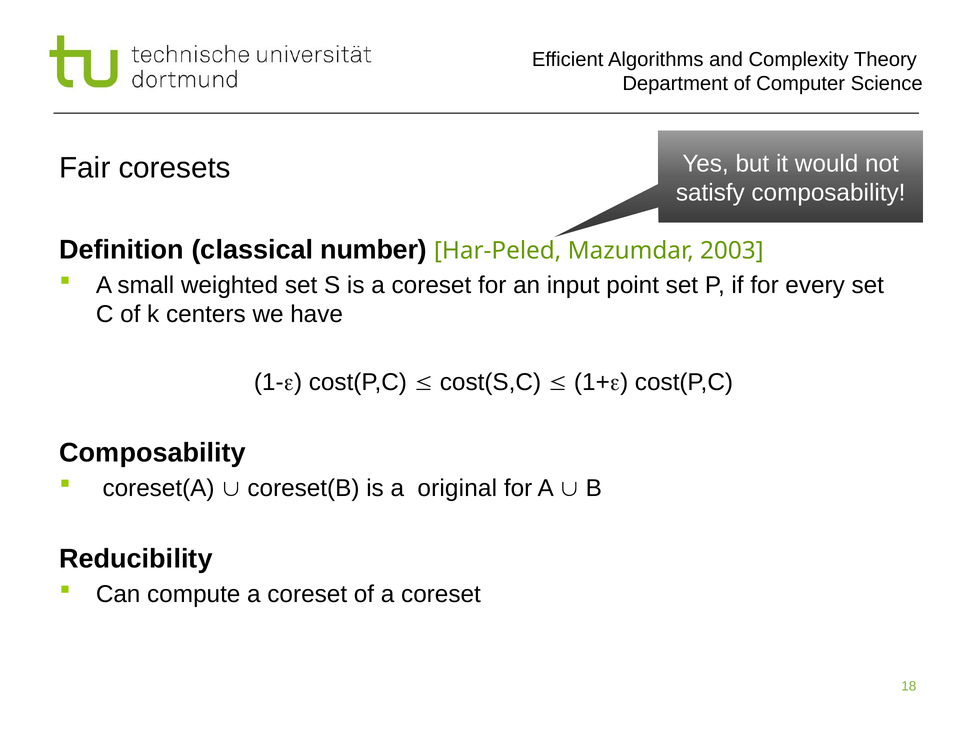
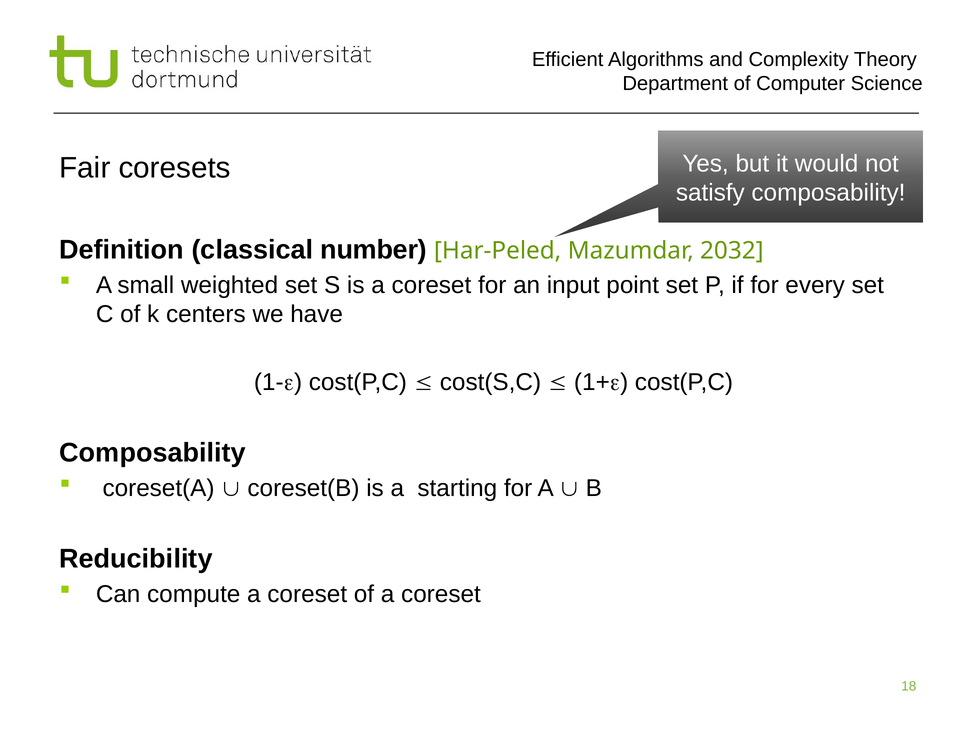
2003: 2003 -> 2032 (732, 251)
original: original -> starting (457, 489)
